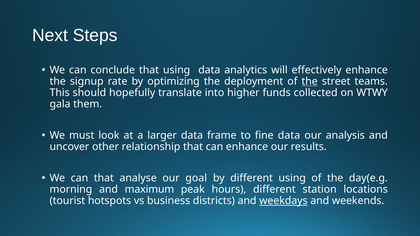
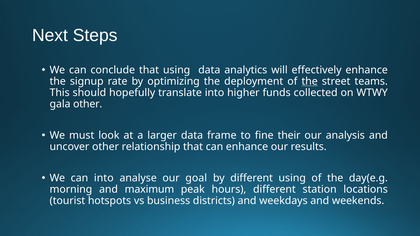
gala them: them -> other (88, 104)
fine data: data -> their (289, 136)
can that: that -> into (104, 178)
weekdays underline: present -> none (283, 201)
